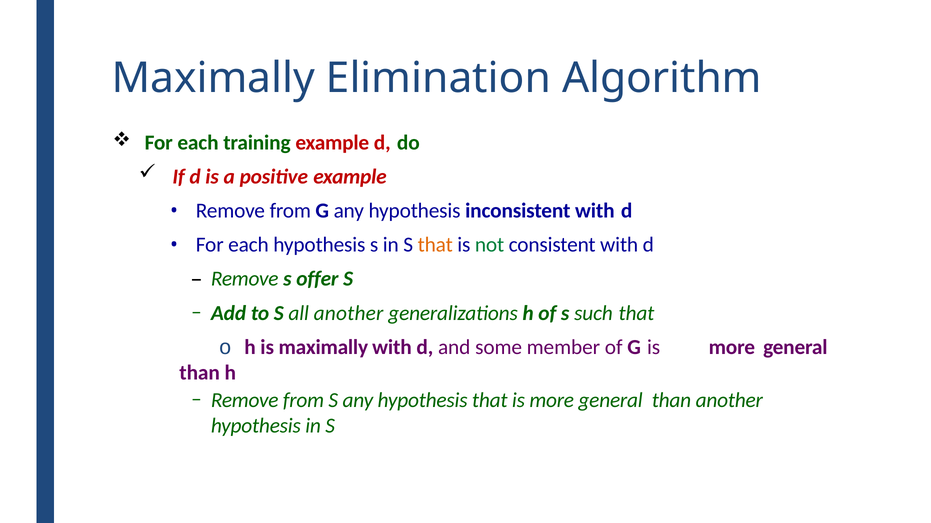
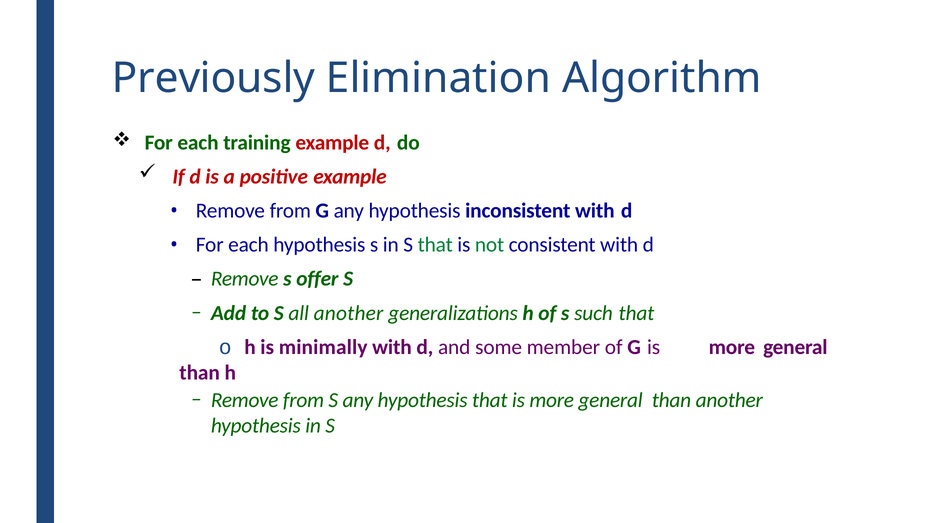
Maximally: Maximally -> Previously (213, 78)
that colour: orange -> green (435, 245)
is maximally: maximally -> minimally (323, 347)
